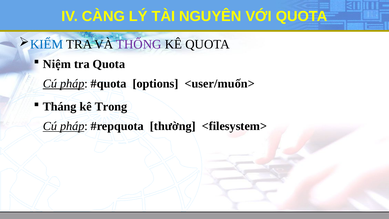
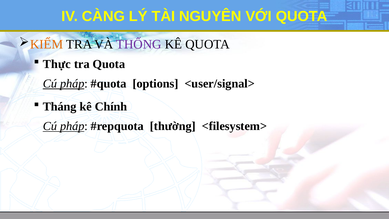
KIỂM colour: blue -> orange (47, 44)
Niệm: Niệm -> Thực (57, 64)
<user/muốn>: <user/muốn> -> <user/signal> (220, 84)
Trong: Trong -> Chính (111, 107)
